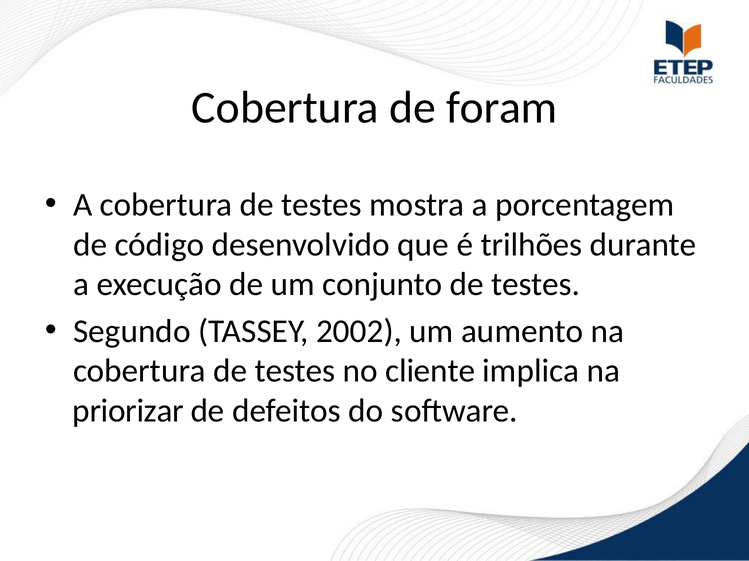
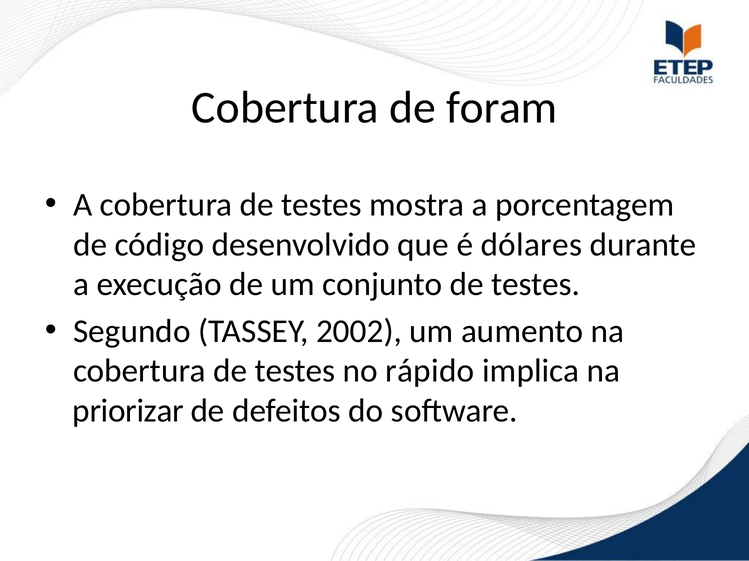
trilhões: trilhões -> dólares (531, 245)
cliente: cliente -> rápido (430, 371)
